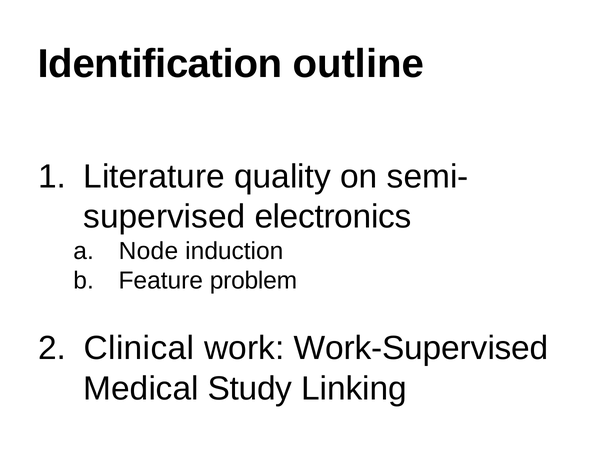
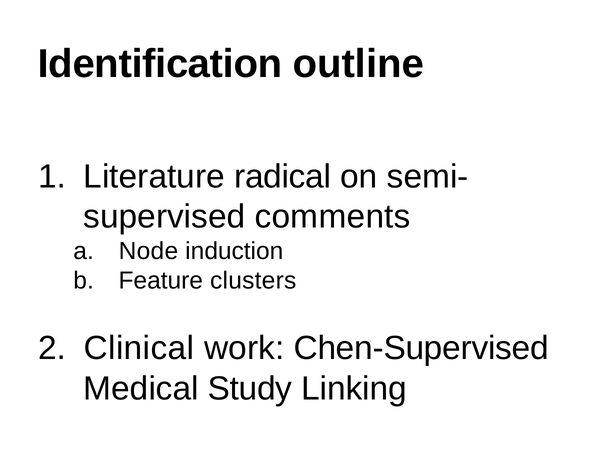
quality: quality -> radical (283, 176)
electronics: electronics -> comments (333, 216)
problem: problem -> clusters (253, 280)
Work-Supervised: Work-Supervised -> Chen-Supervised (421, 348)
